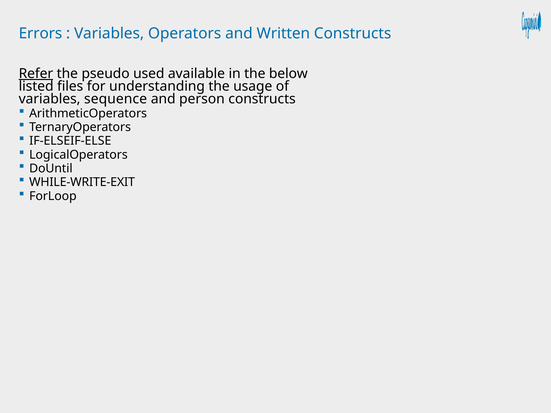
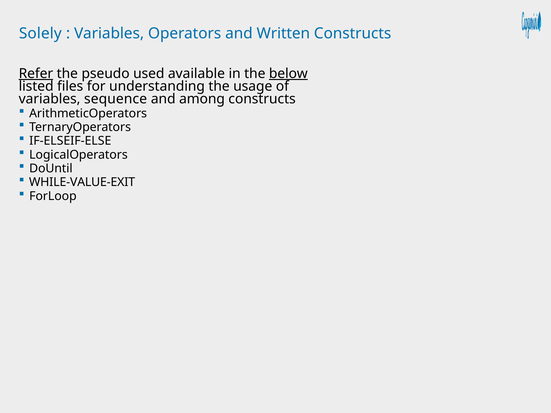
Errors: Errors -> Solely (40, 33)
below underline: none -> present (288, 74)
person: person -> among (202, 99)
WHILE-WRITE-EXIT: WHILE-WRITE-EXIT -> WHILE-VALUE-EXIT (82, 182)
